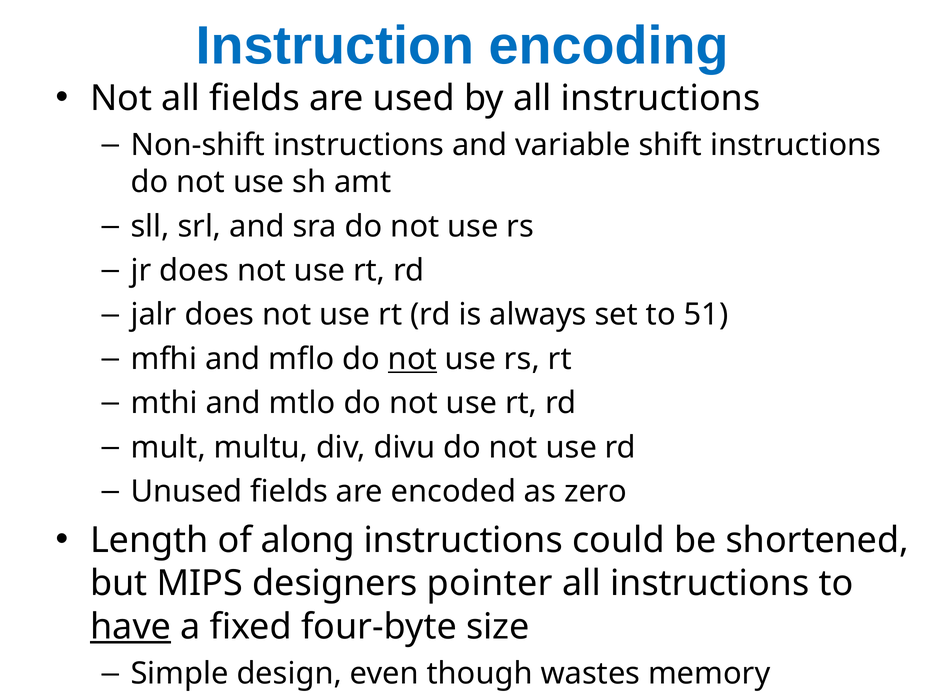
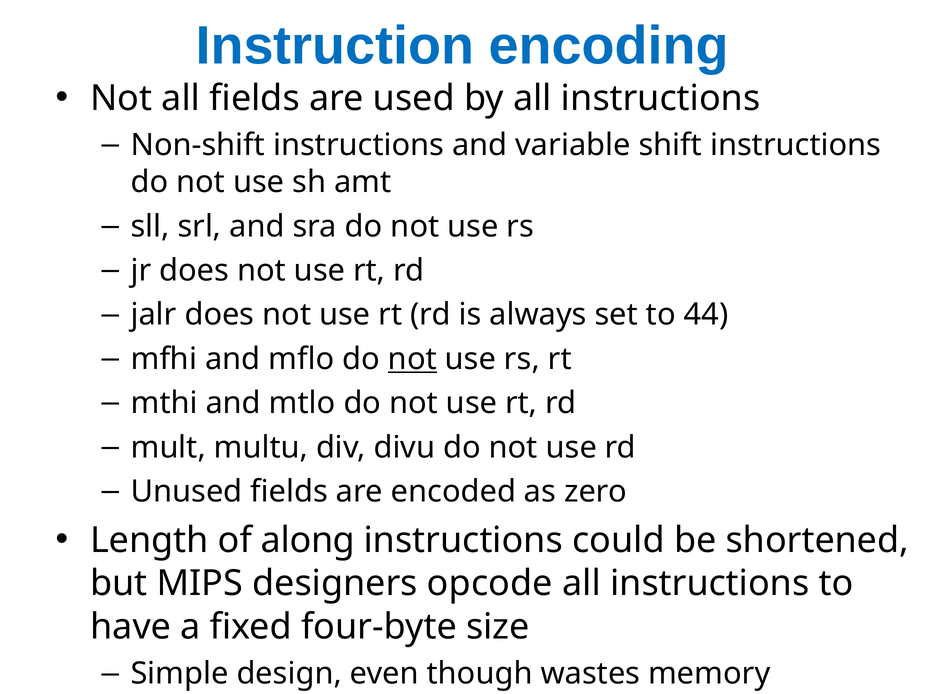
51: 51 -> 44 (706, 315)
pointer: pointer -> opcode (490, 583)
have underline: present -> none (131, 627)
